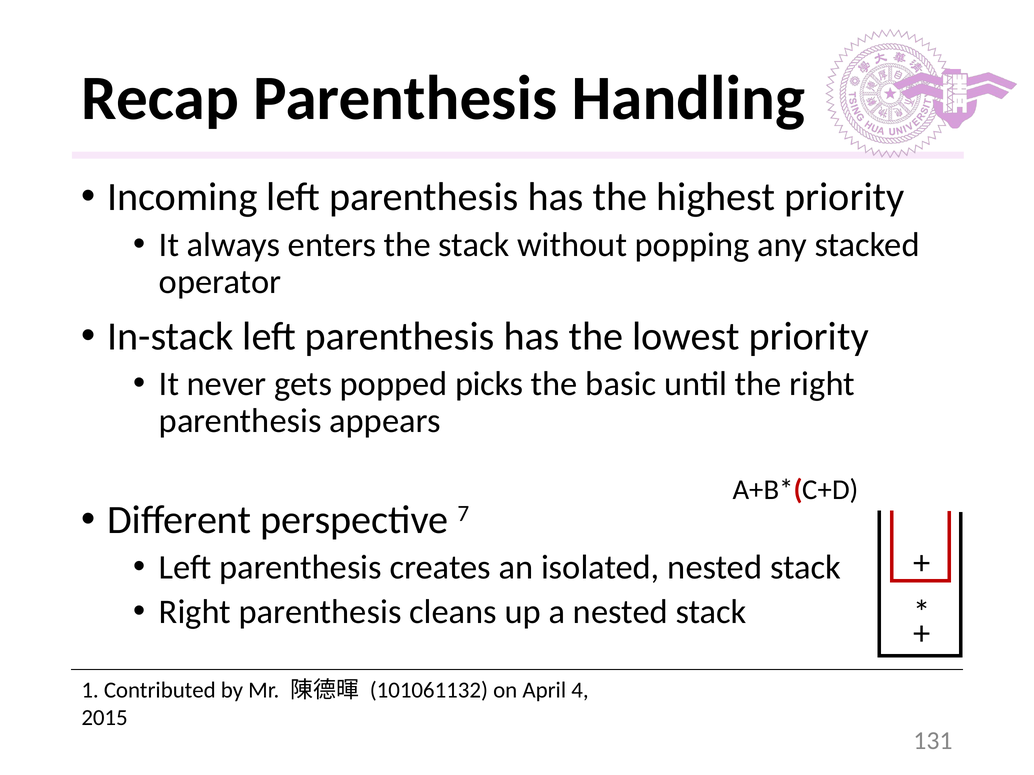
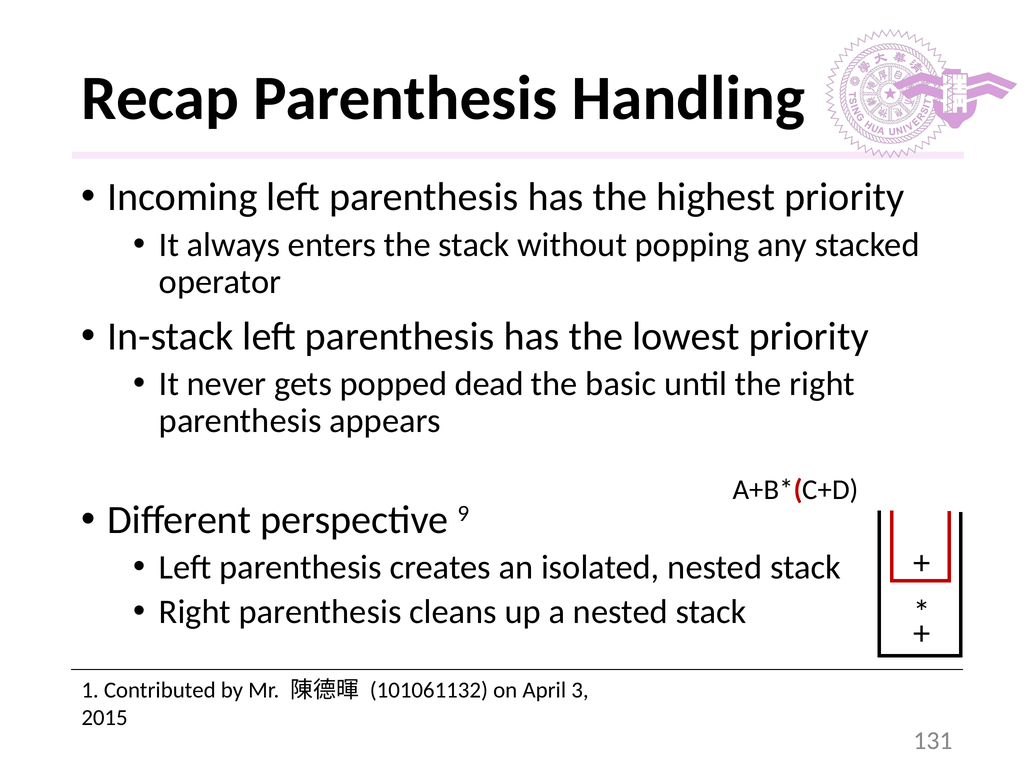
picks: picks -> dead (489, 384)
7: 7 -> 9 (463, 514)
4: 4 -> 3 (580, 690)
